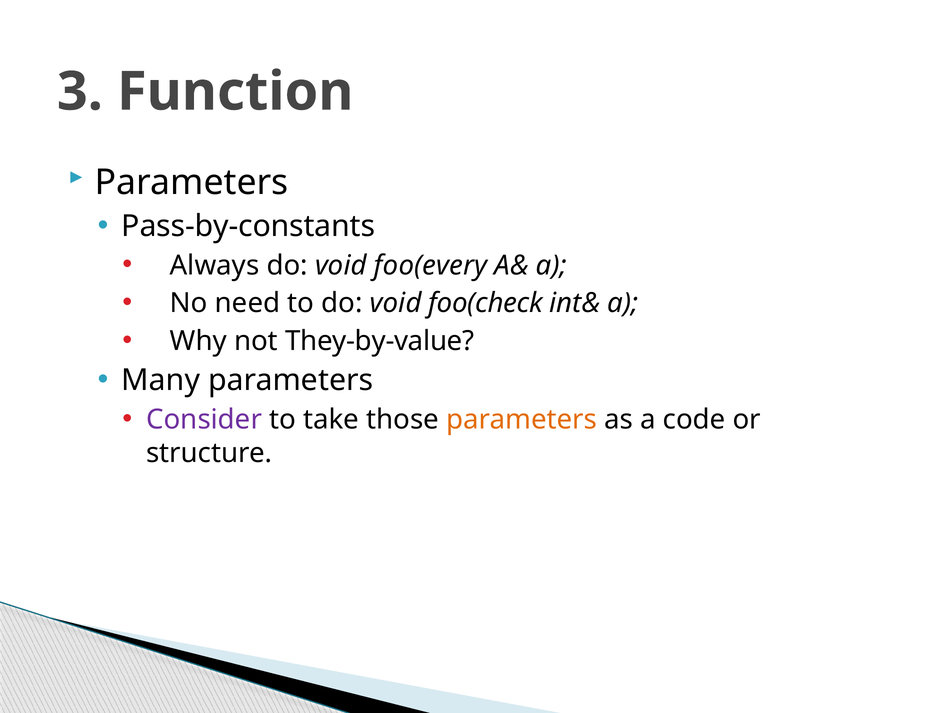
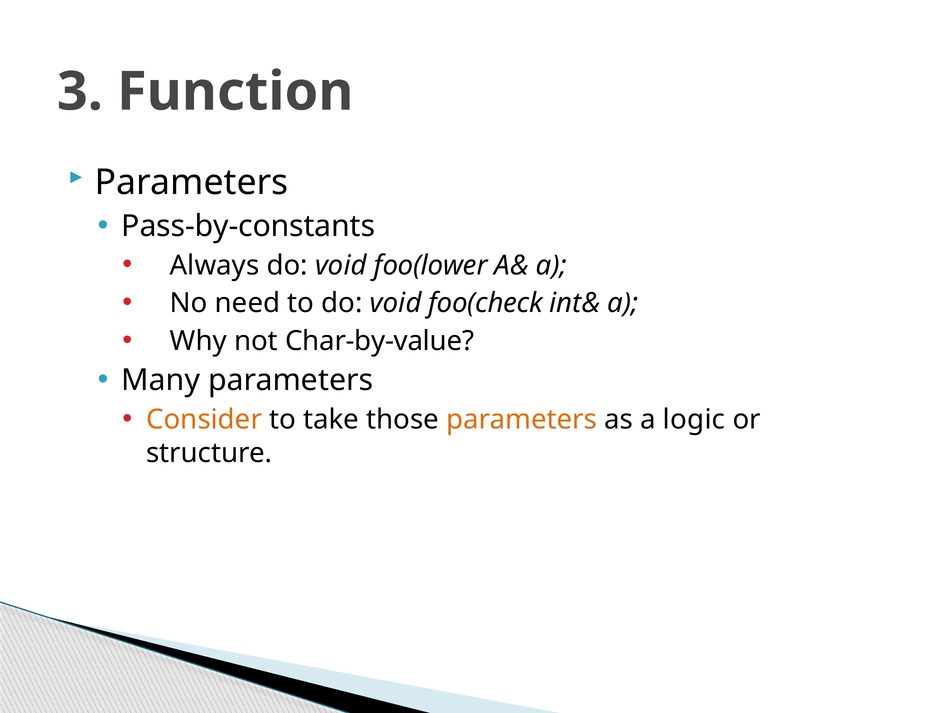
foo(every: foo(every -> foo(lower (431, 265)
They-by-value: They-by-value -> Char-by-value (380, 341)
Consider colour: purple -> orange (204, 419)
code: code -> logic (694, 419)
